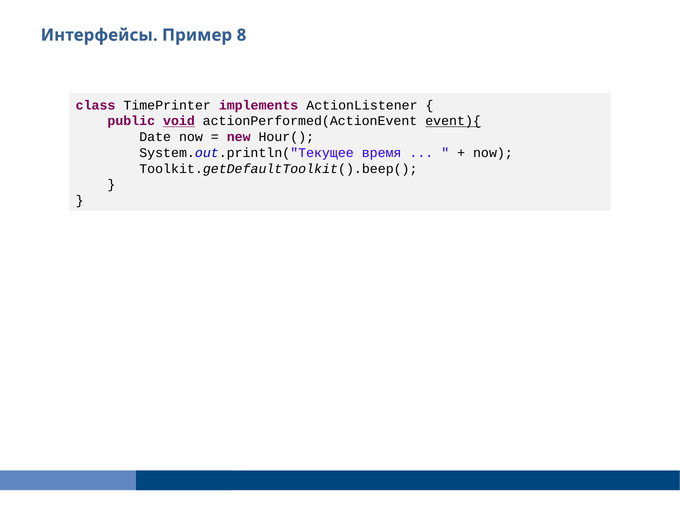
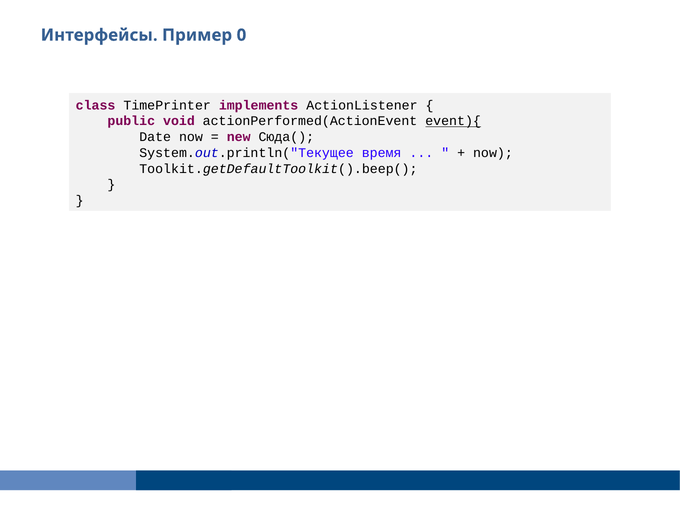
8: 8 -> 0 (241, 35)
void underline: present -> none (179, 121)
Hour(: Hour( -> Сюда( (286, 137)
